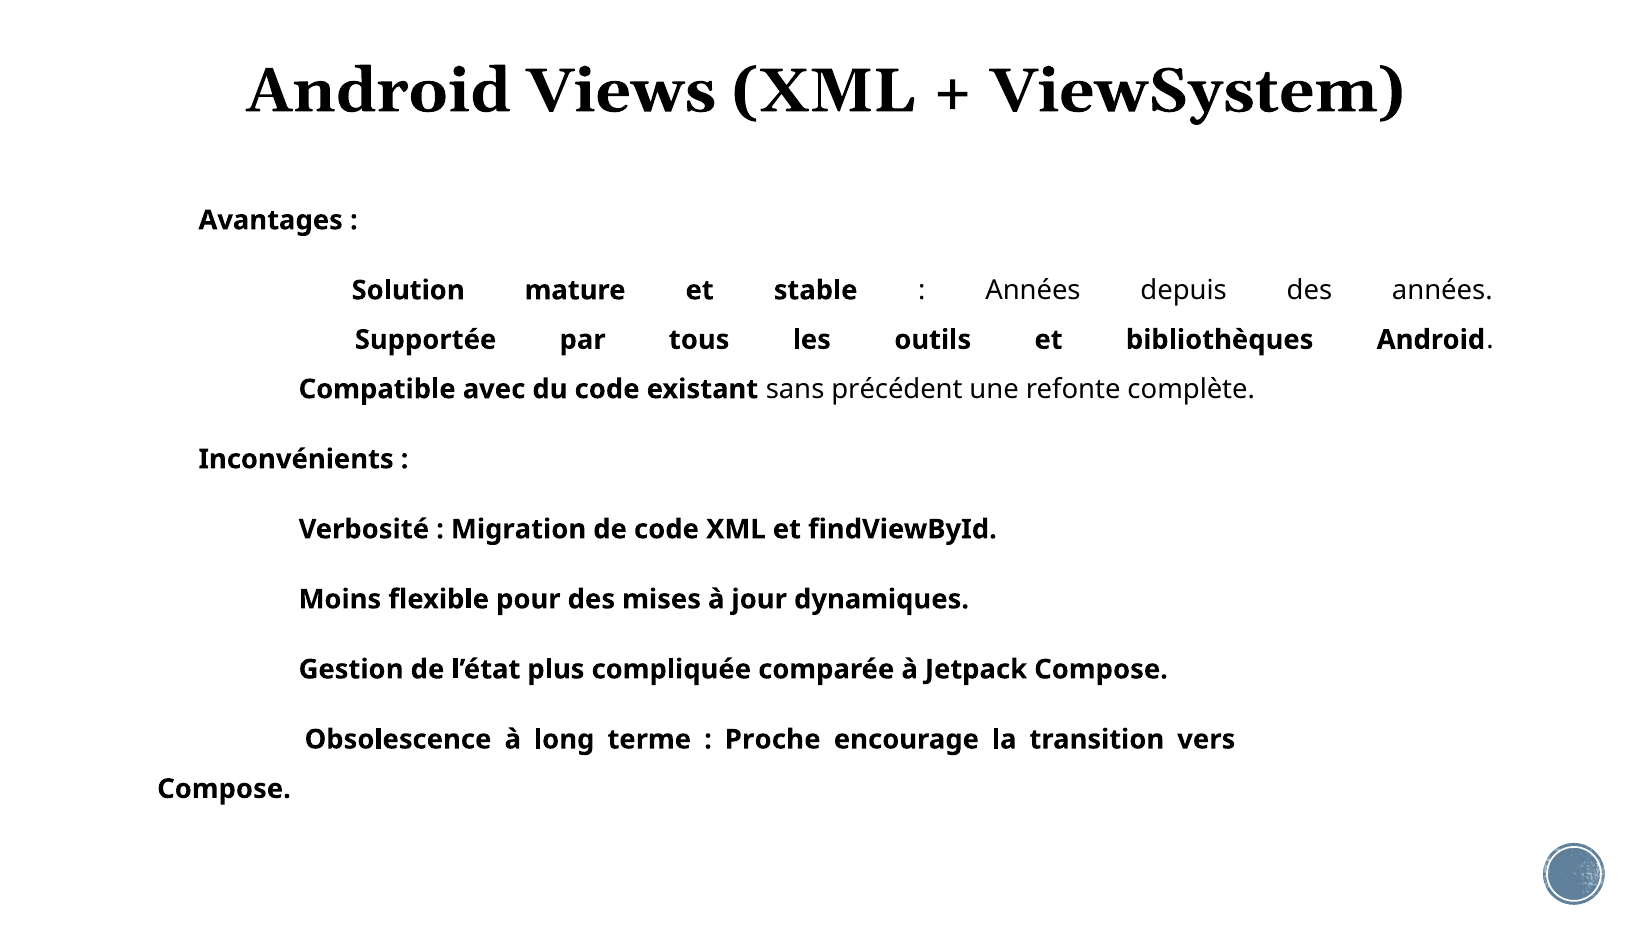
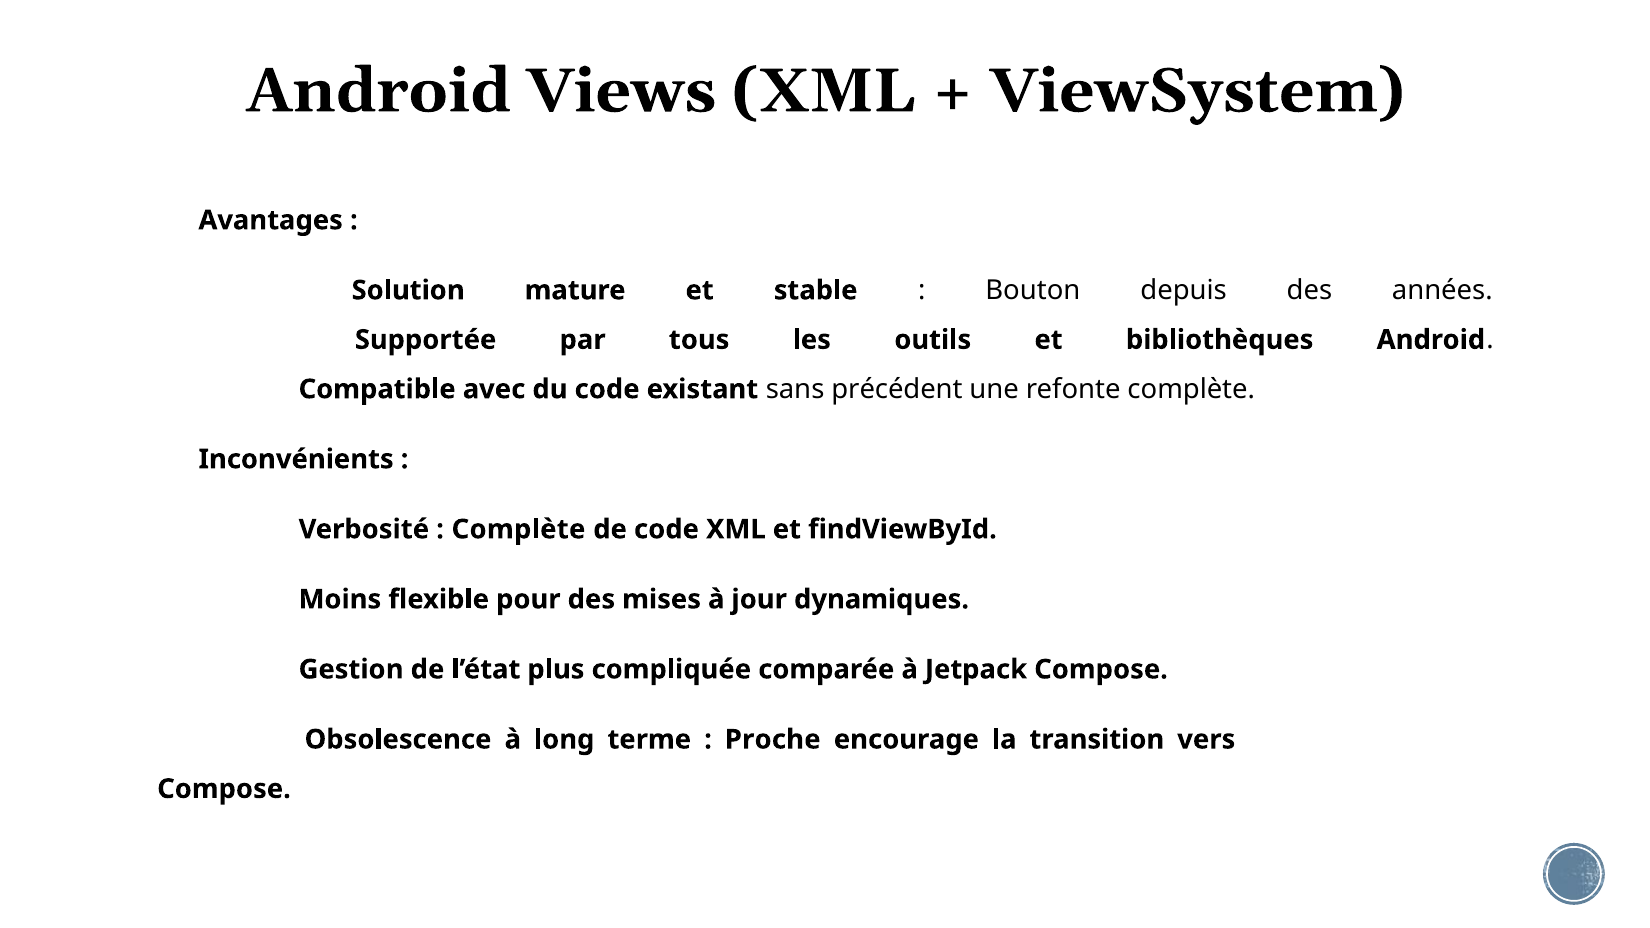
Années: Années -> Bouton (1033, 290)
Migration: Migration -> Complète (518, 529)
